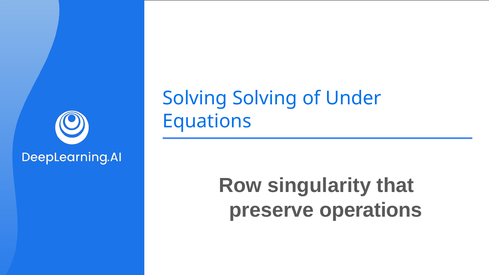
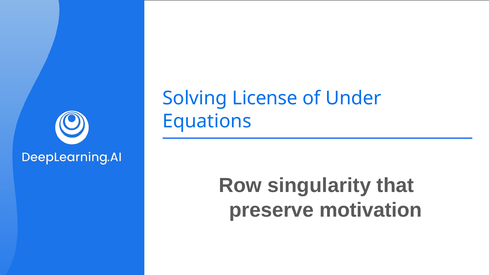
Solving Solving: Solving -> License (265, 98)
operations: operations -> motivation (371, 210)
